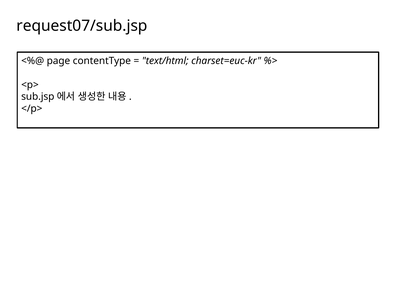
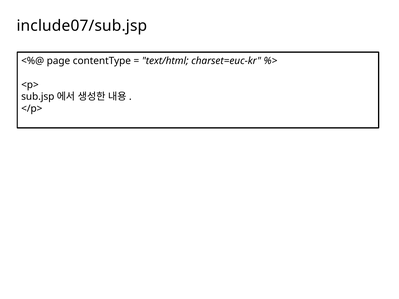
request07/sub.jsp: request07/sub.jsp -> include07/sub.jsp (82, 26)
